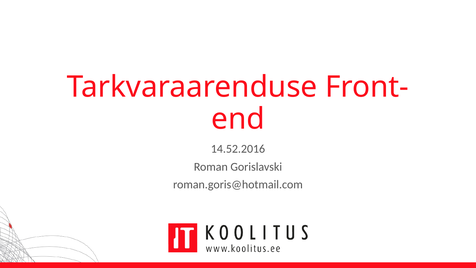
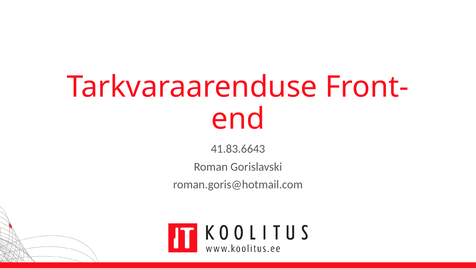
14.52.2016: 14.52.2016 -> 41.83.6643 (238, 149)
